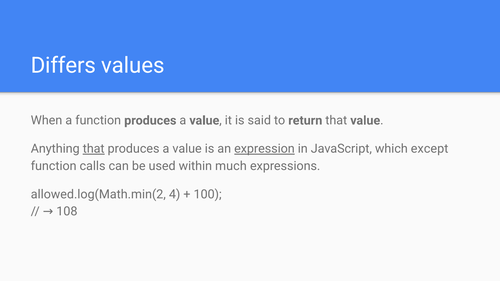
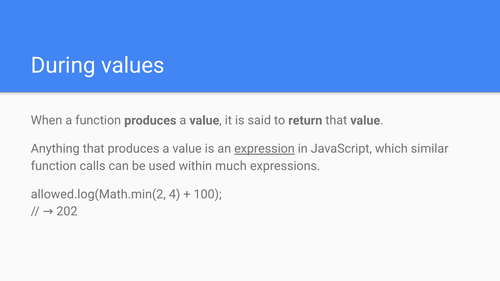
Differs: Differs -> During (63, 66)
that underline: present -> none (94, 149)
except: except -> similar (430, 149)
108: 108 -> 202 (67, 212)
